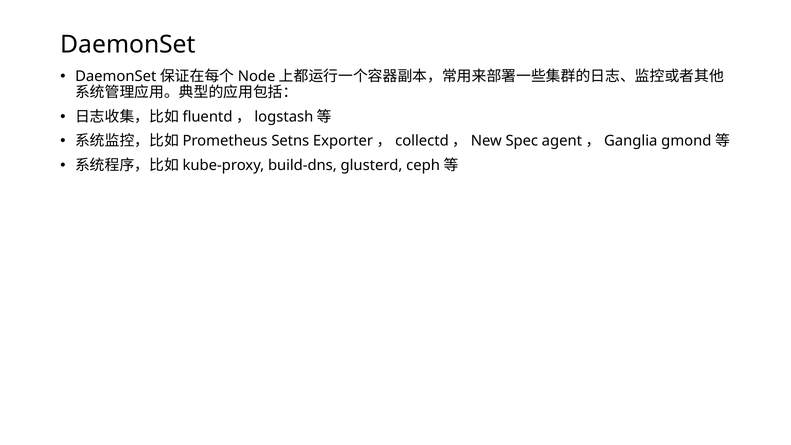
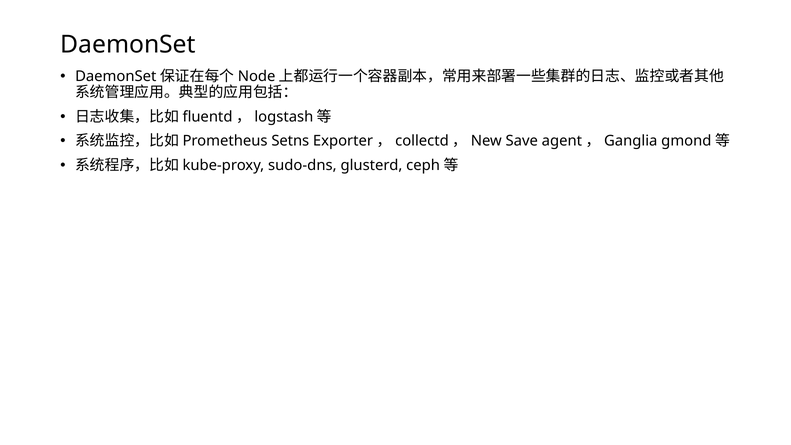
Spec: Spec -> Save (522, 141)
build-dns: build-dns -> sudo-dns (302, 165)
